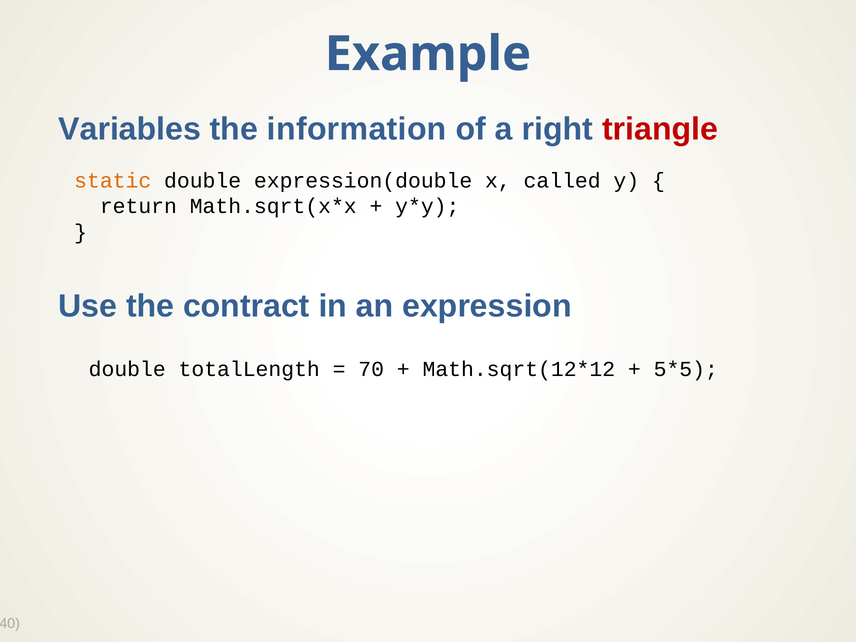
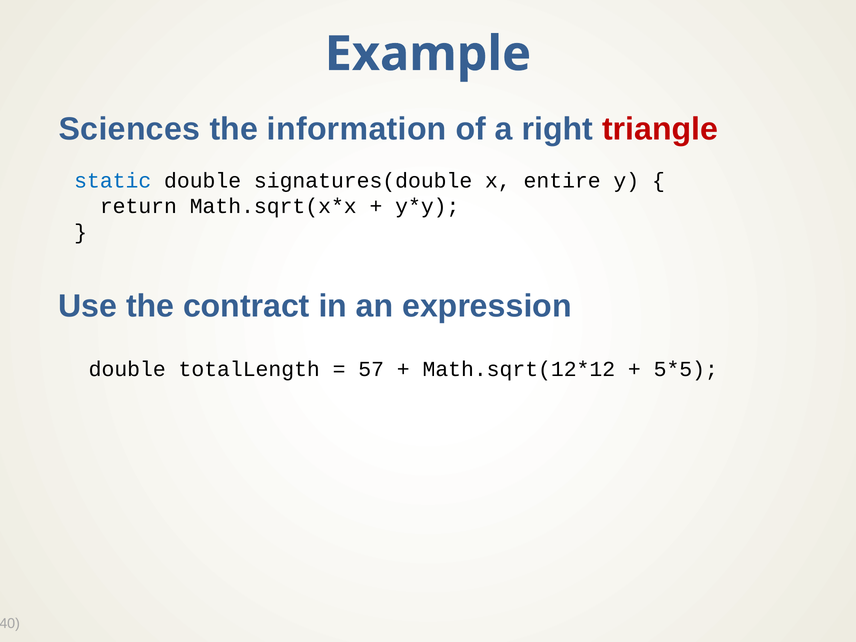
Variables: Variables -> Sciences (129, 129)
static colour: orange -> blue (113, 181)
expression(double: expression(double -> signatures(double (363, 181)
called: called -> entire (562, 181)
70: 70 -> 57 (371, 369)
